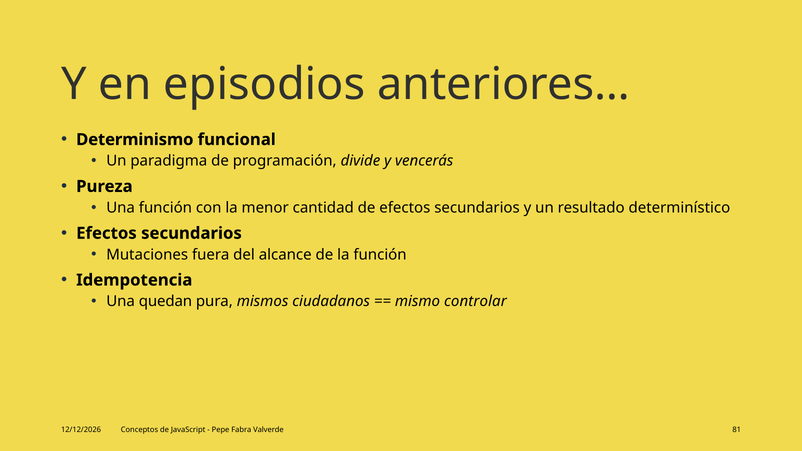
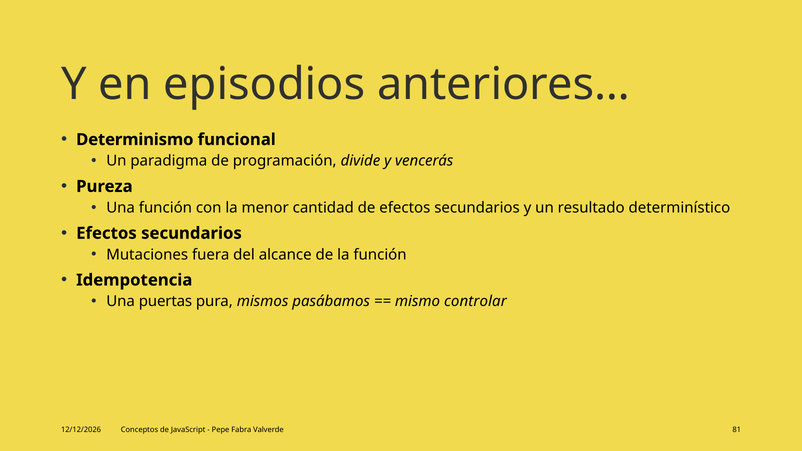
quedan: quedan -> puertas (165, 301)
ciudadanos: ciudadanos -> pasábamos (331, 301)
